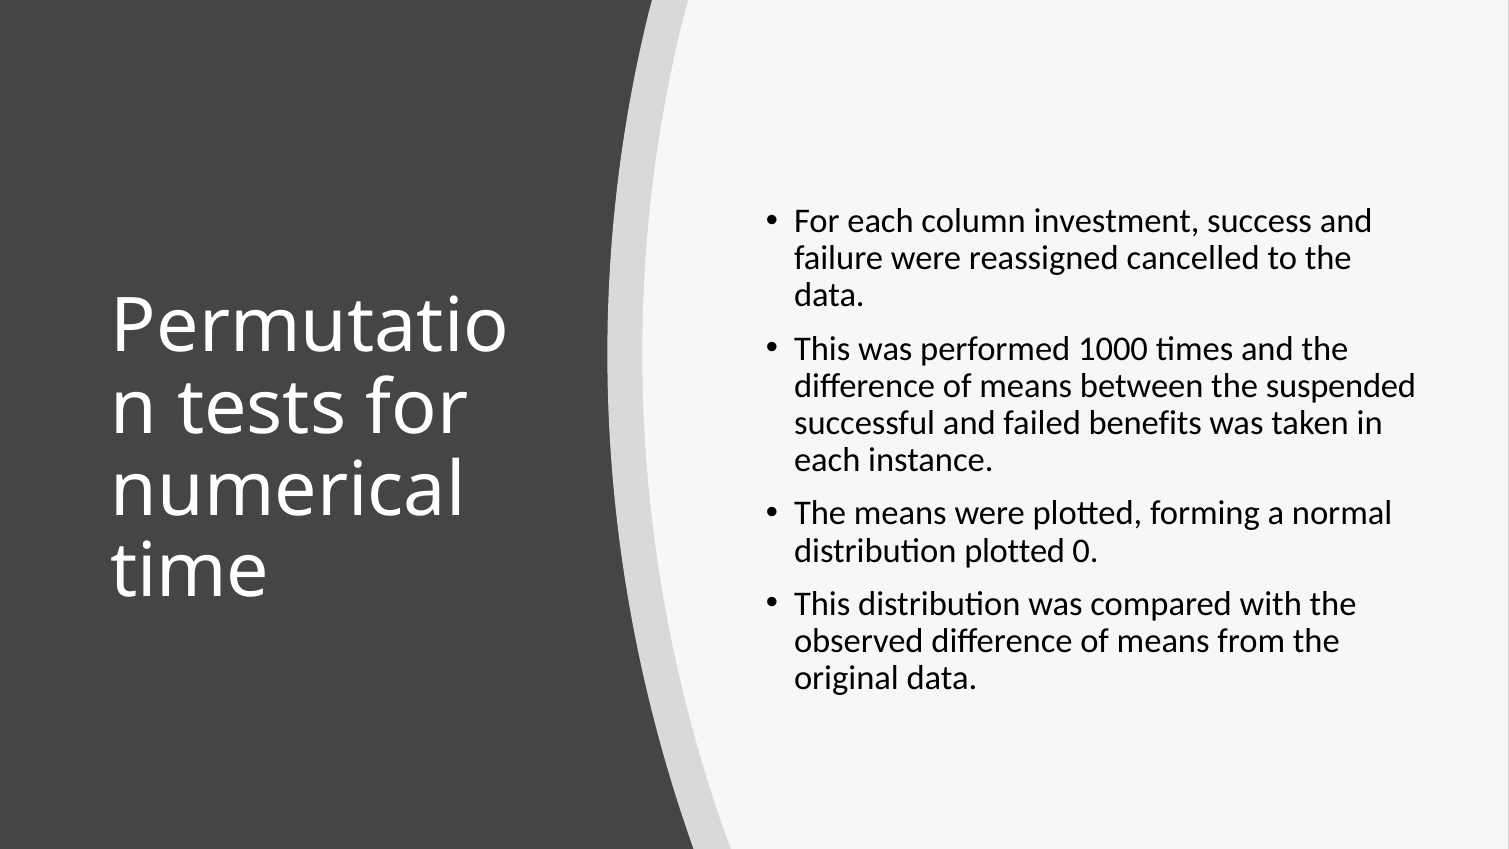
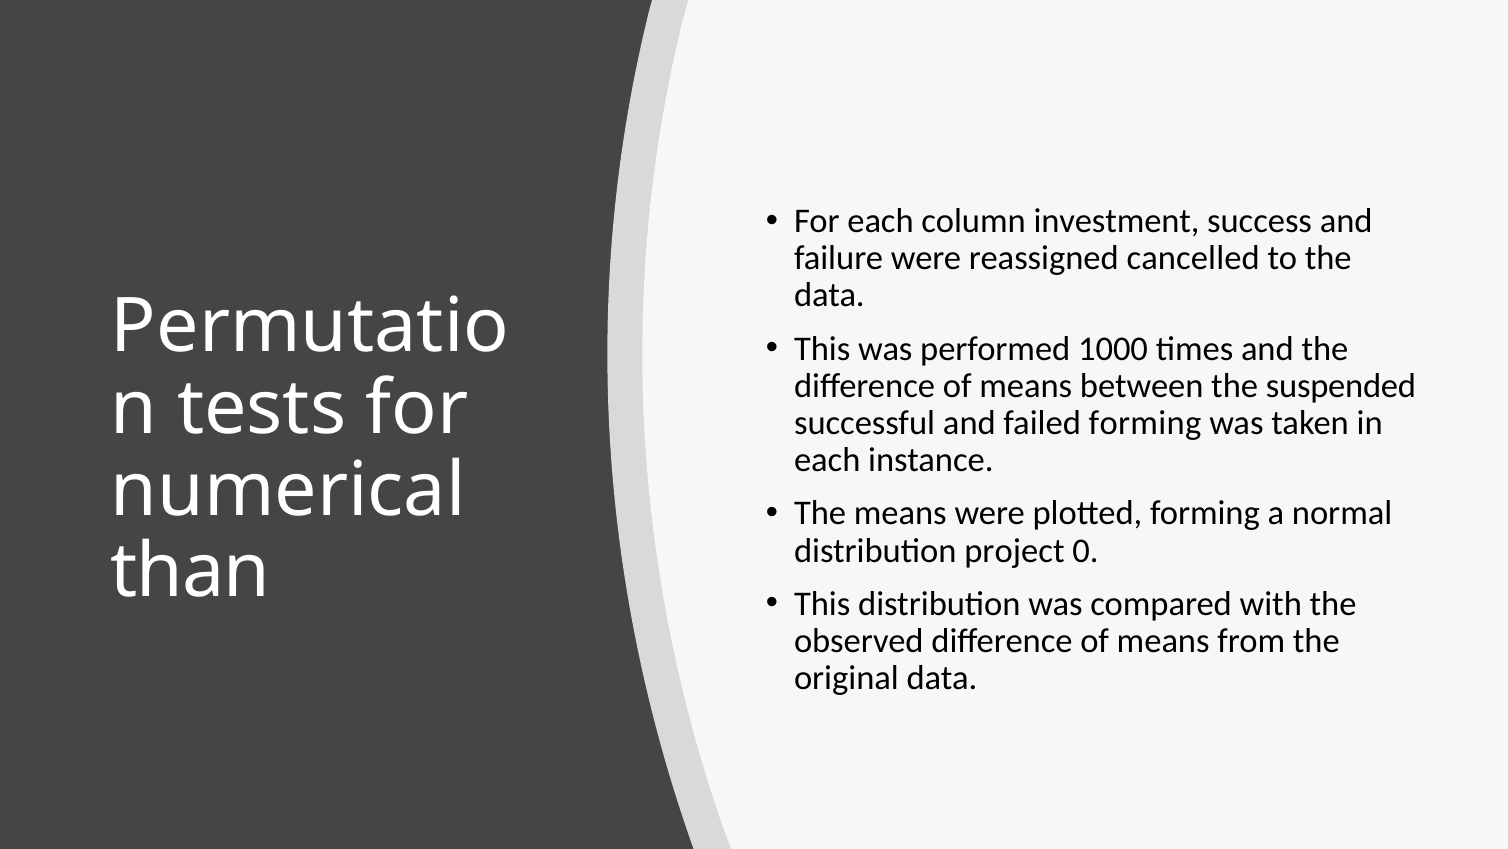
failed benefits: benefits -> forming (1145, 423)
distribution plotted: plotted -> project (1014, 551)
time: time -> than (190, 571)
